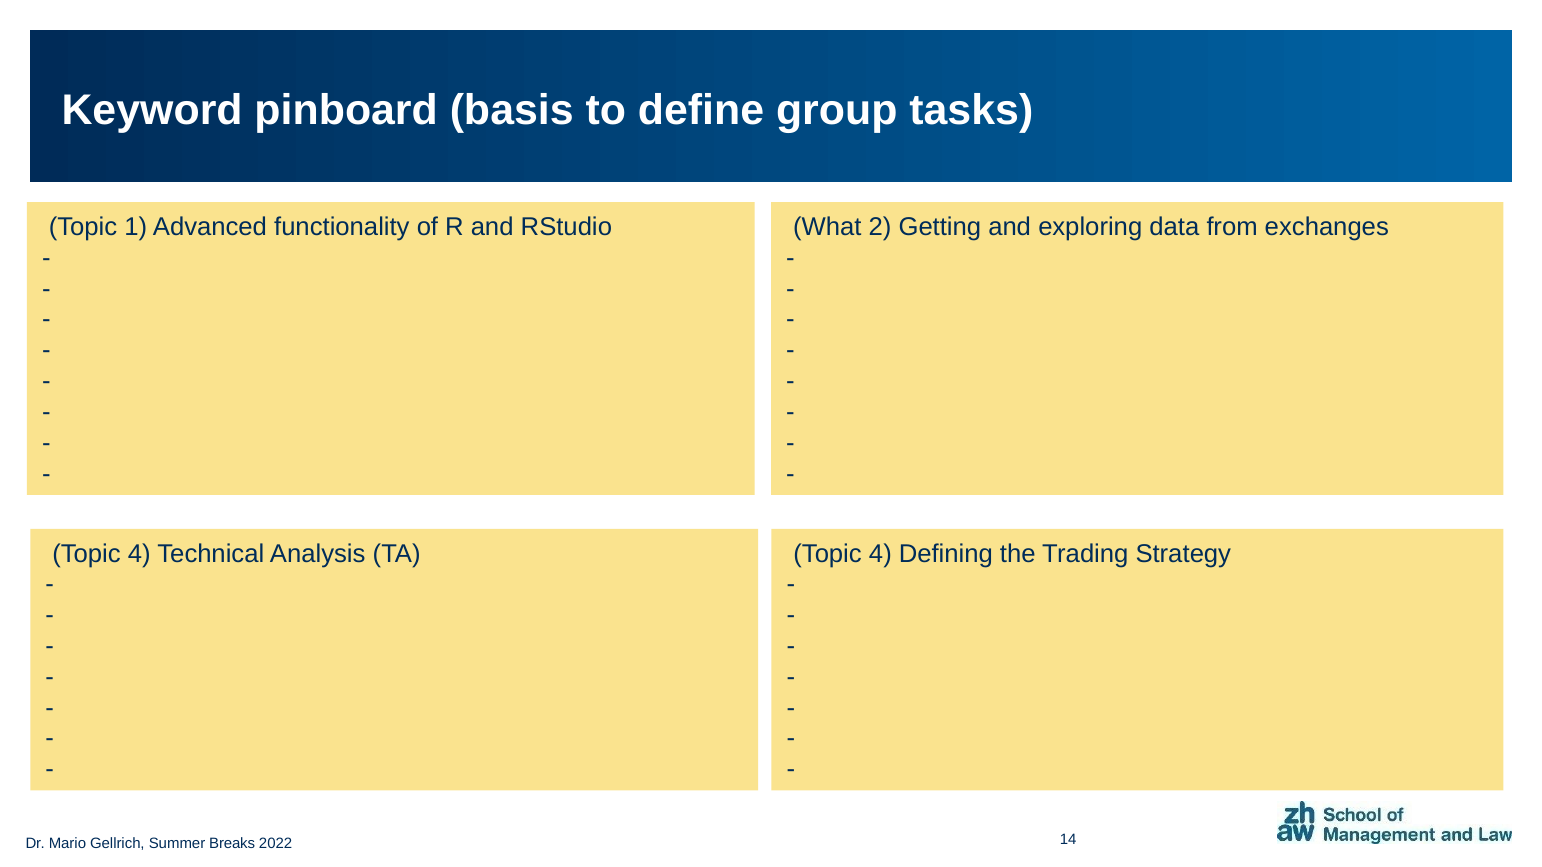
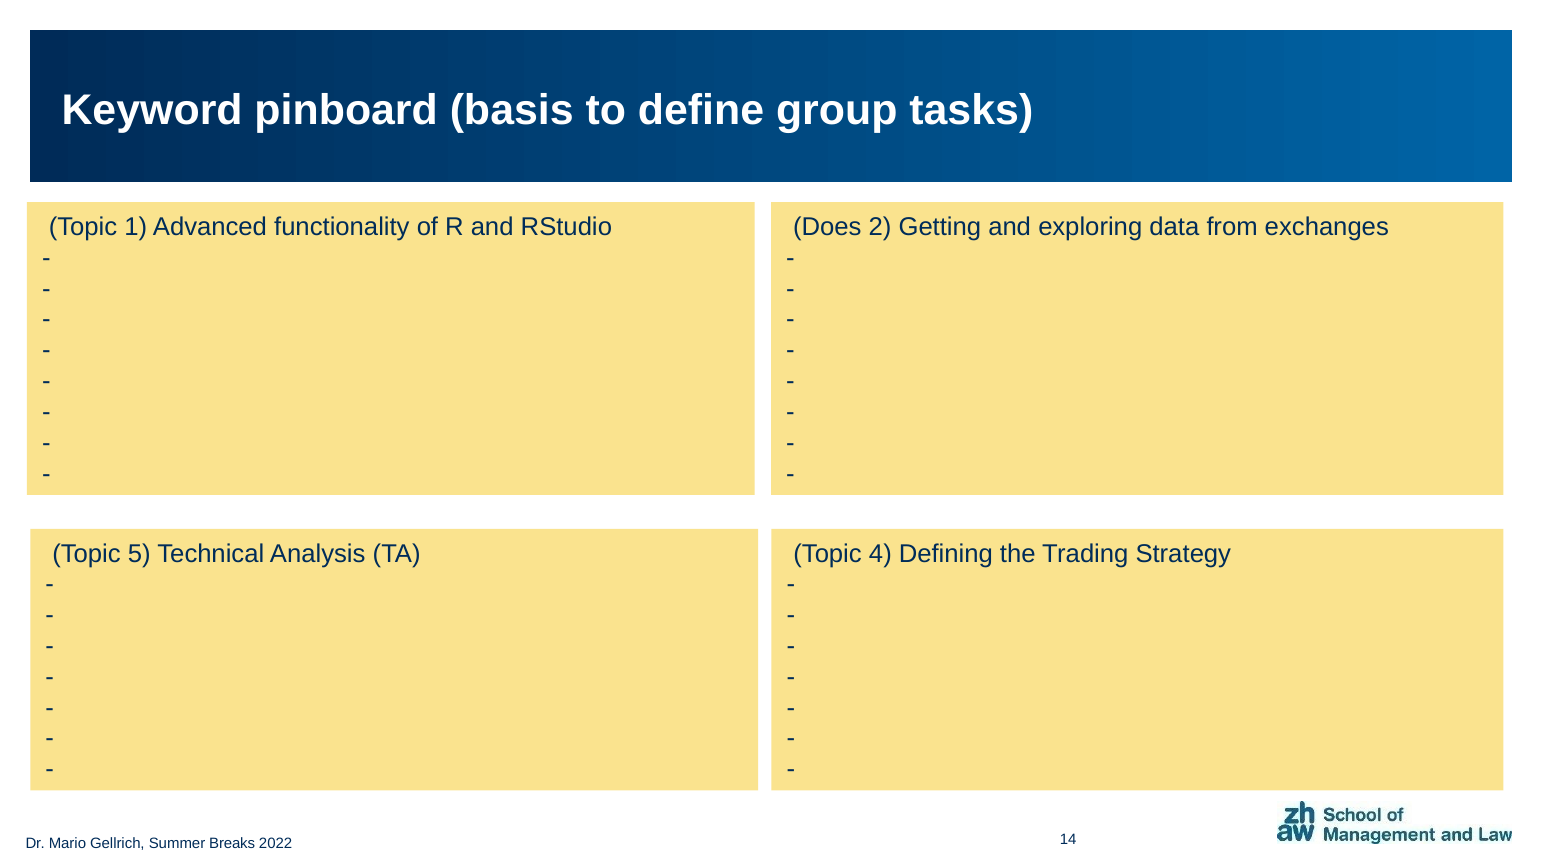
What: What -> Does (827, 227)
4: 4 -> 5 (139, 554)
